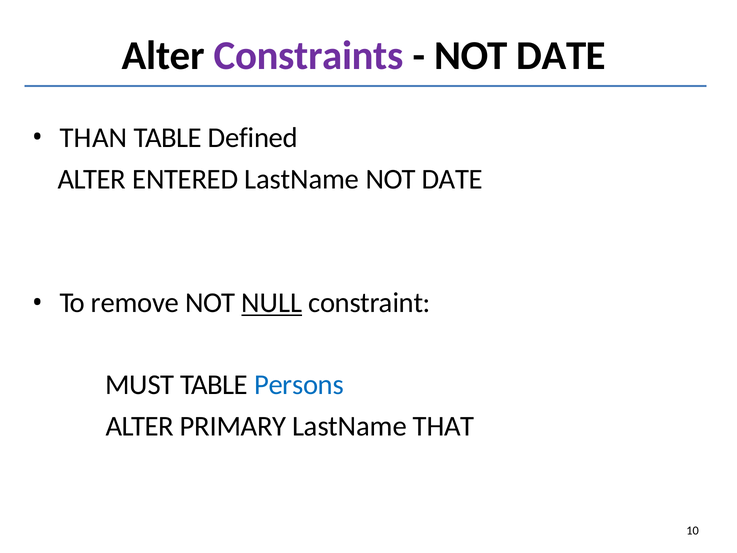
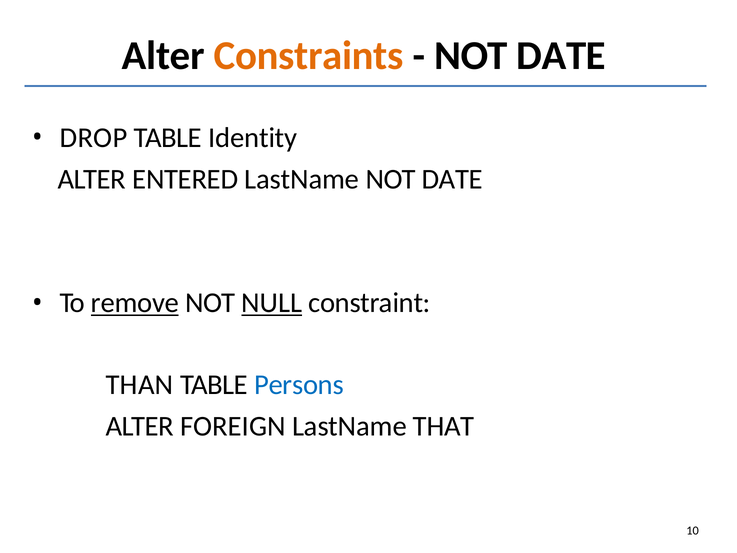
Constraints colour: purple -> orange (309, 56)
THAN: THAN -> DROP (93, 138)
Defined: Defined -> Identity (253, 138)
remove underline: none -> present (135, 303)
MUST: MUST -> THAN (140, 385)
PRIMARY: PRIMARY -> FOREIGN (233, 426)
